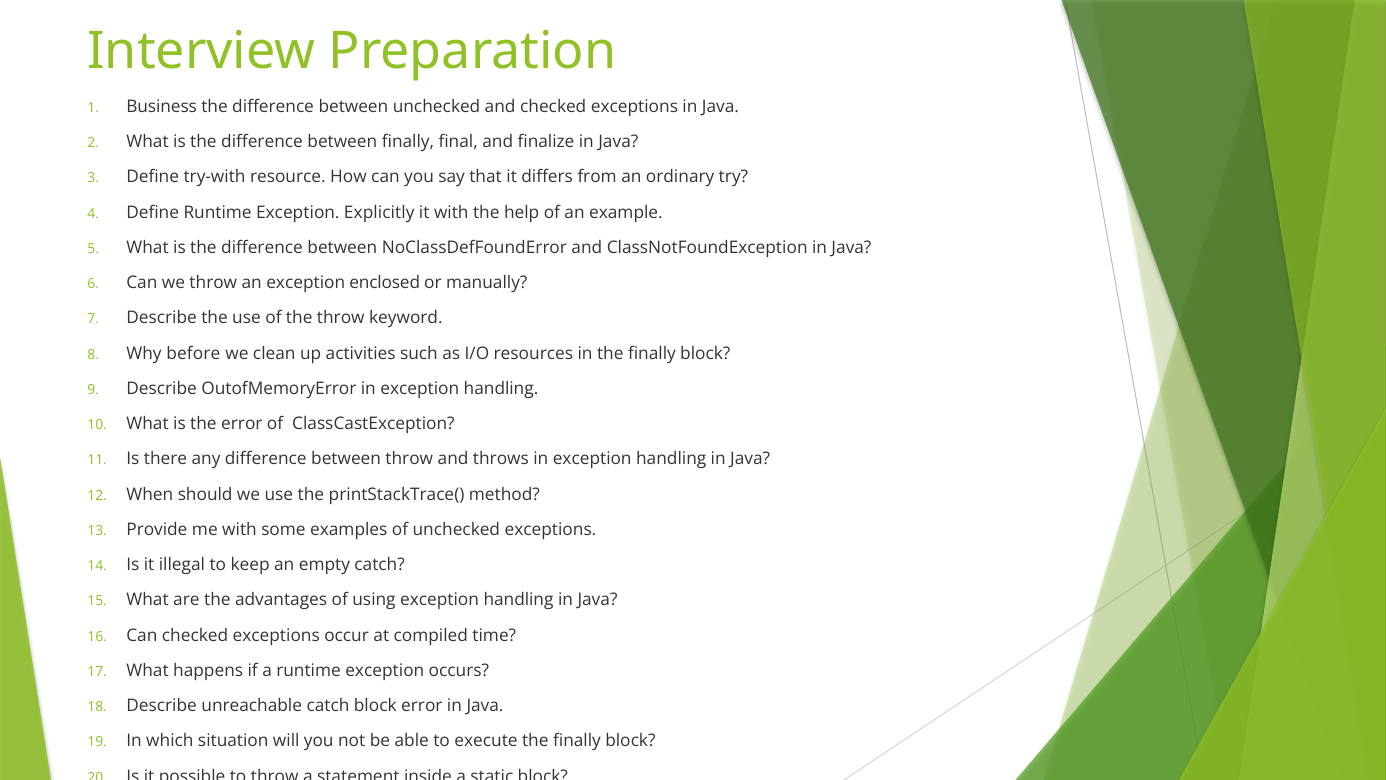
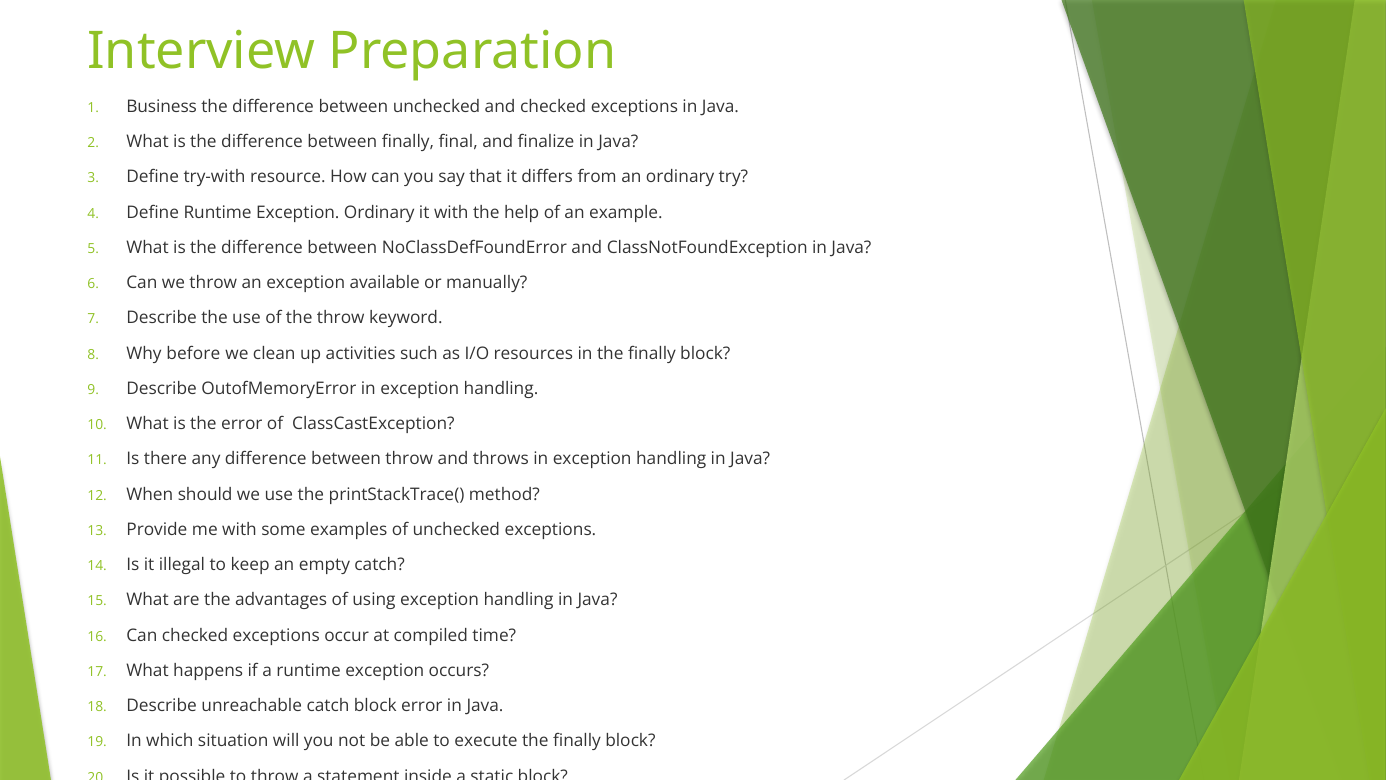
Exception Explicitly: Explicitly -> Ordinary (379, 212)
enclosed: enclosed -> available (385, 283)
